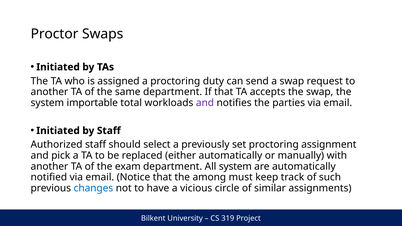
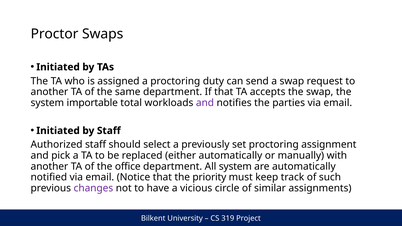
exam: exam -> office (128, 166)
among: among -> priority (209, 177)
changes colour: blue -> purple (93, 188)
